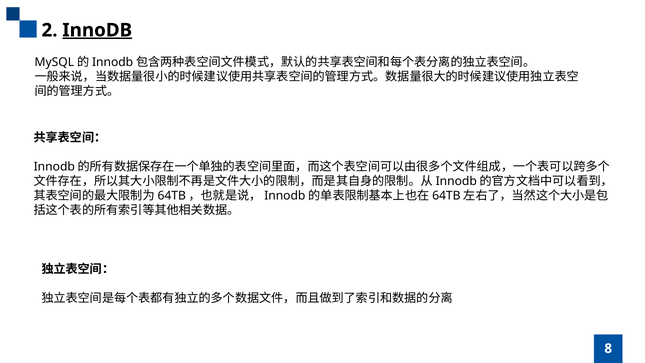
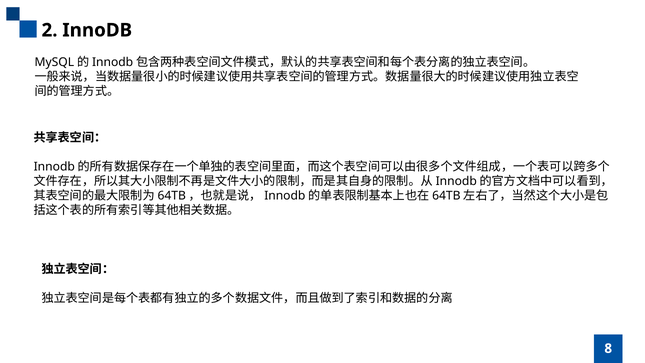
InnoDB underline: present -> none (97, 30)
